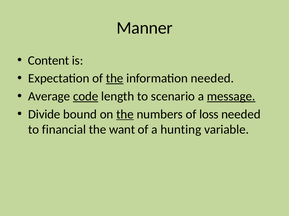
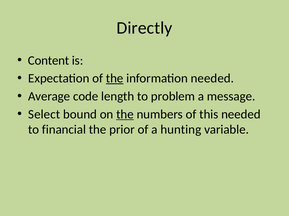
Manner: Manner -> Directly (144, 28)
code underline: present -> none (86, 97)
scenario: scenario -> problem (173, 97)
message underline: present -> none (231, 97)
Divide: Divide -> Select (44, 115)
loss: loss -> this (209, 115)
want: want -> prior (122, 130)
